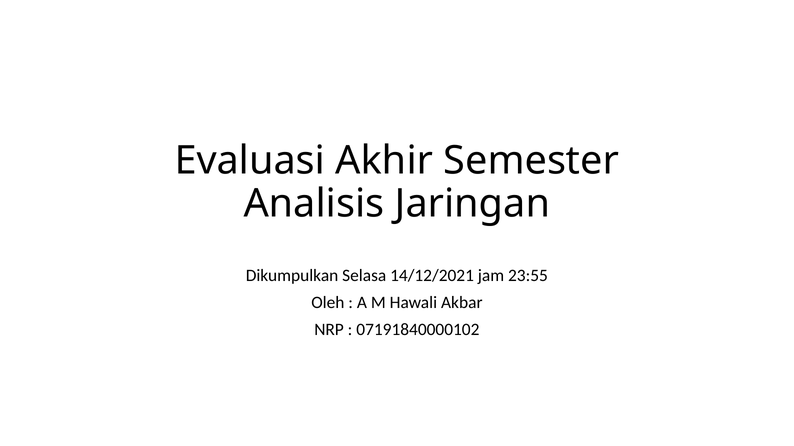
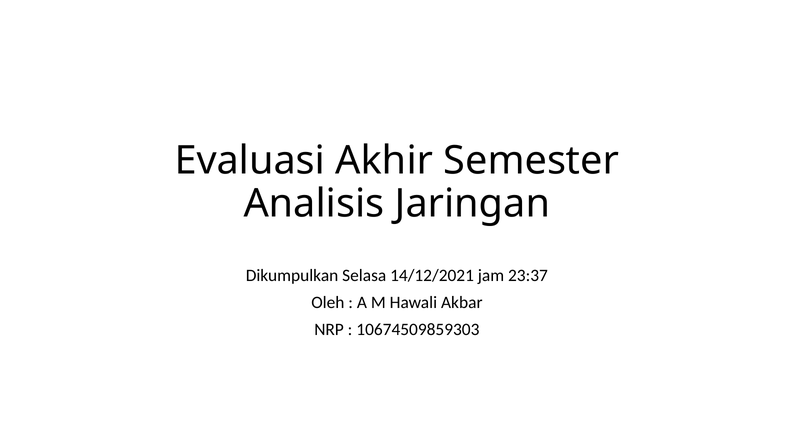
23:55: 23:55 -> 23:37 (528, 276)
07191840000102: 07191840000102 -> 10674509859303 (418, 330)
